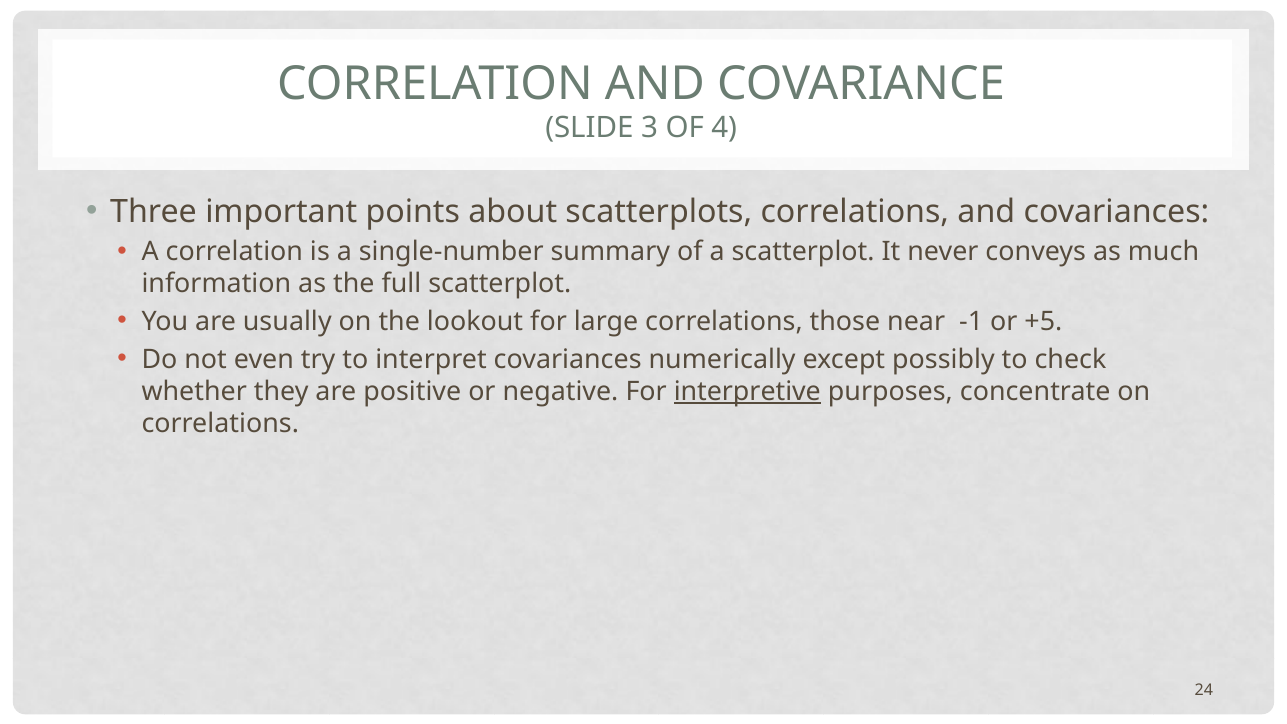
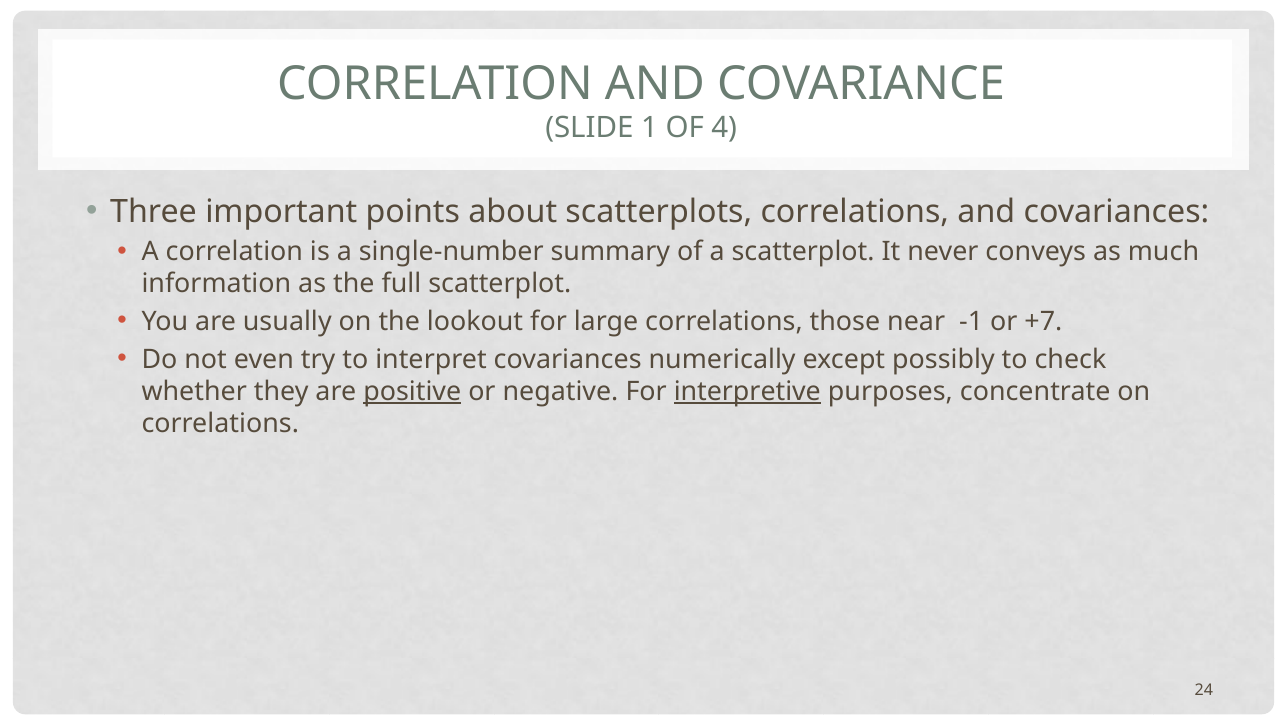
3: 3 -> 1 (650, 128)
+5: +5 -> +7 (1043, 322)
positive underline: none -> present (412, 391)
